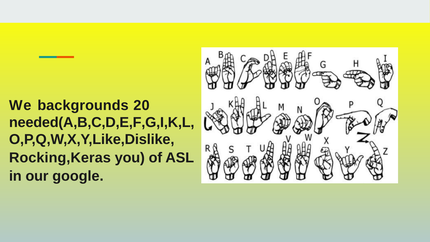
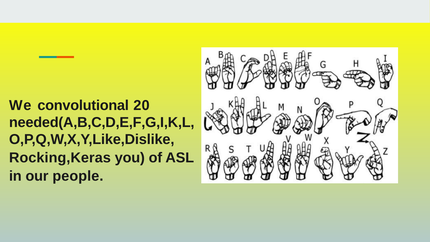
backgrounds: backgrounds -> convolutional (83, 105)
google: google -> people (78, 176)
